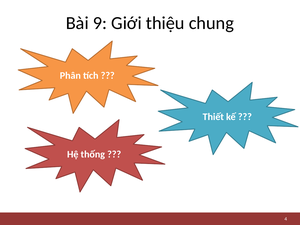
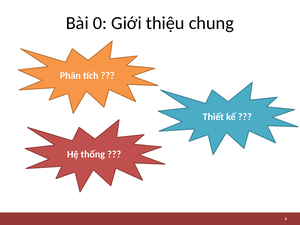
9: 9 -> 0 (100, 23)
